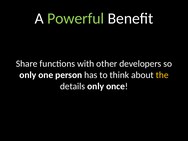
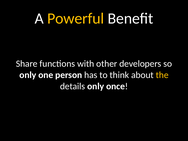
Powerful colour: light green -> yellow (76, 18)
